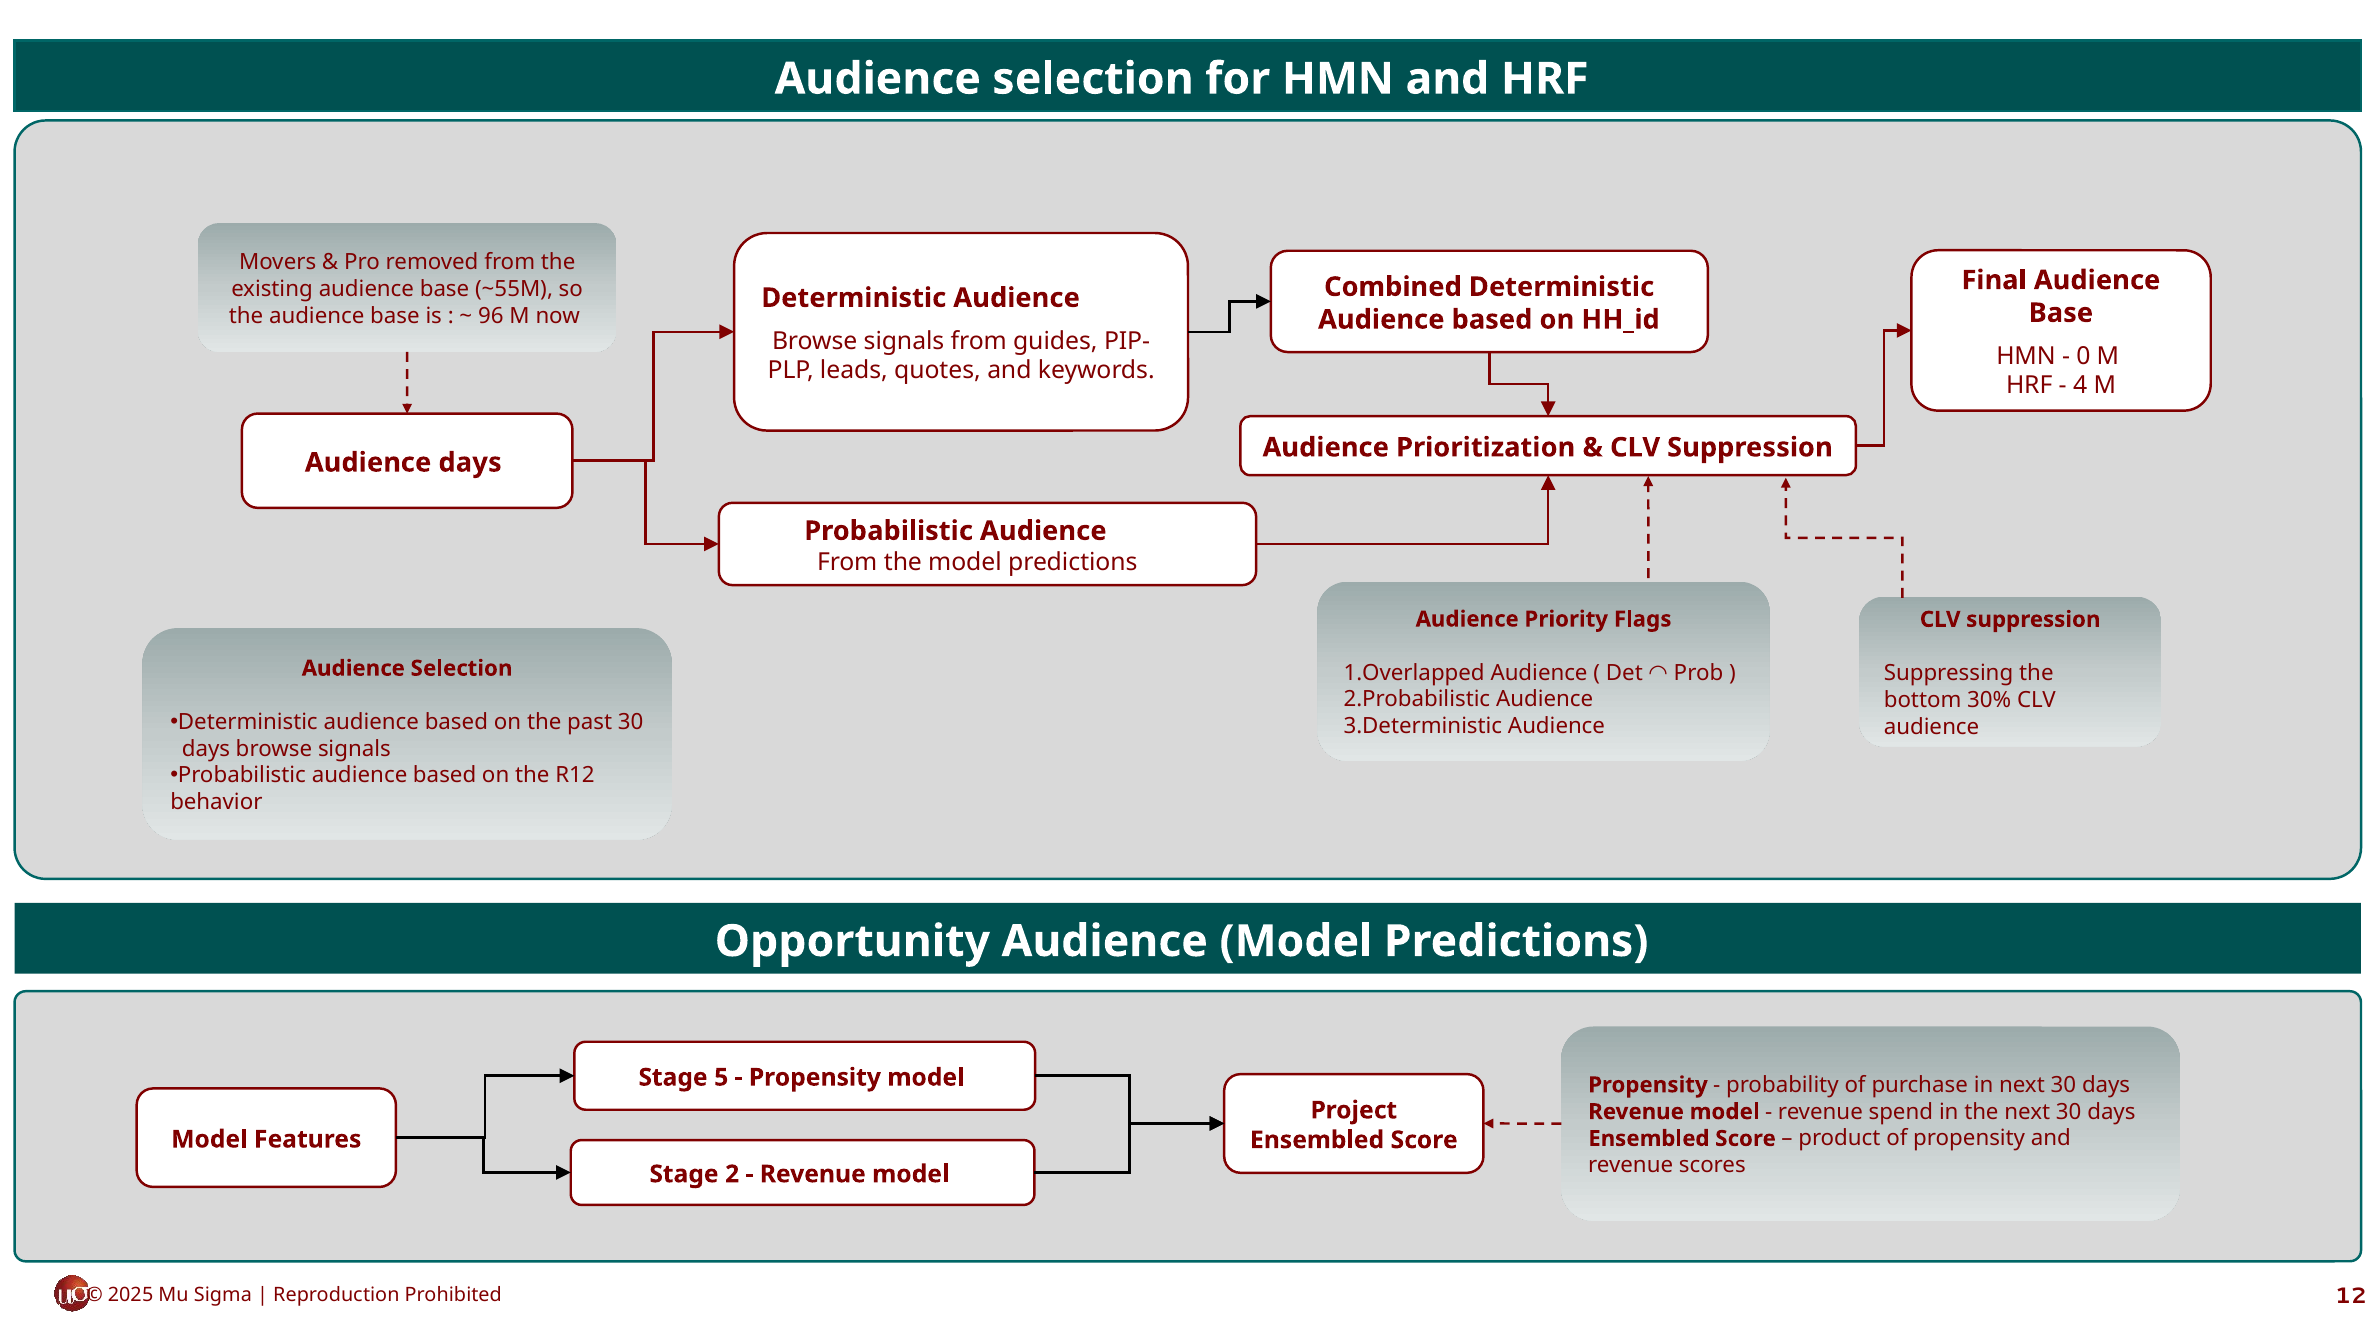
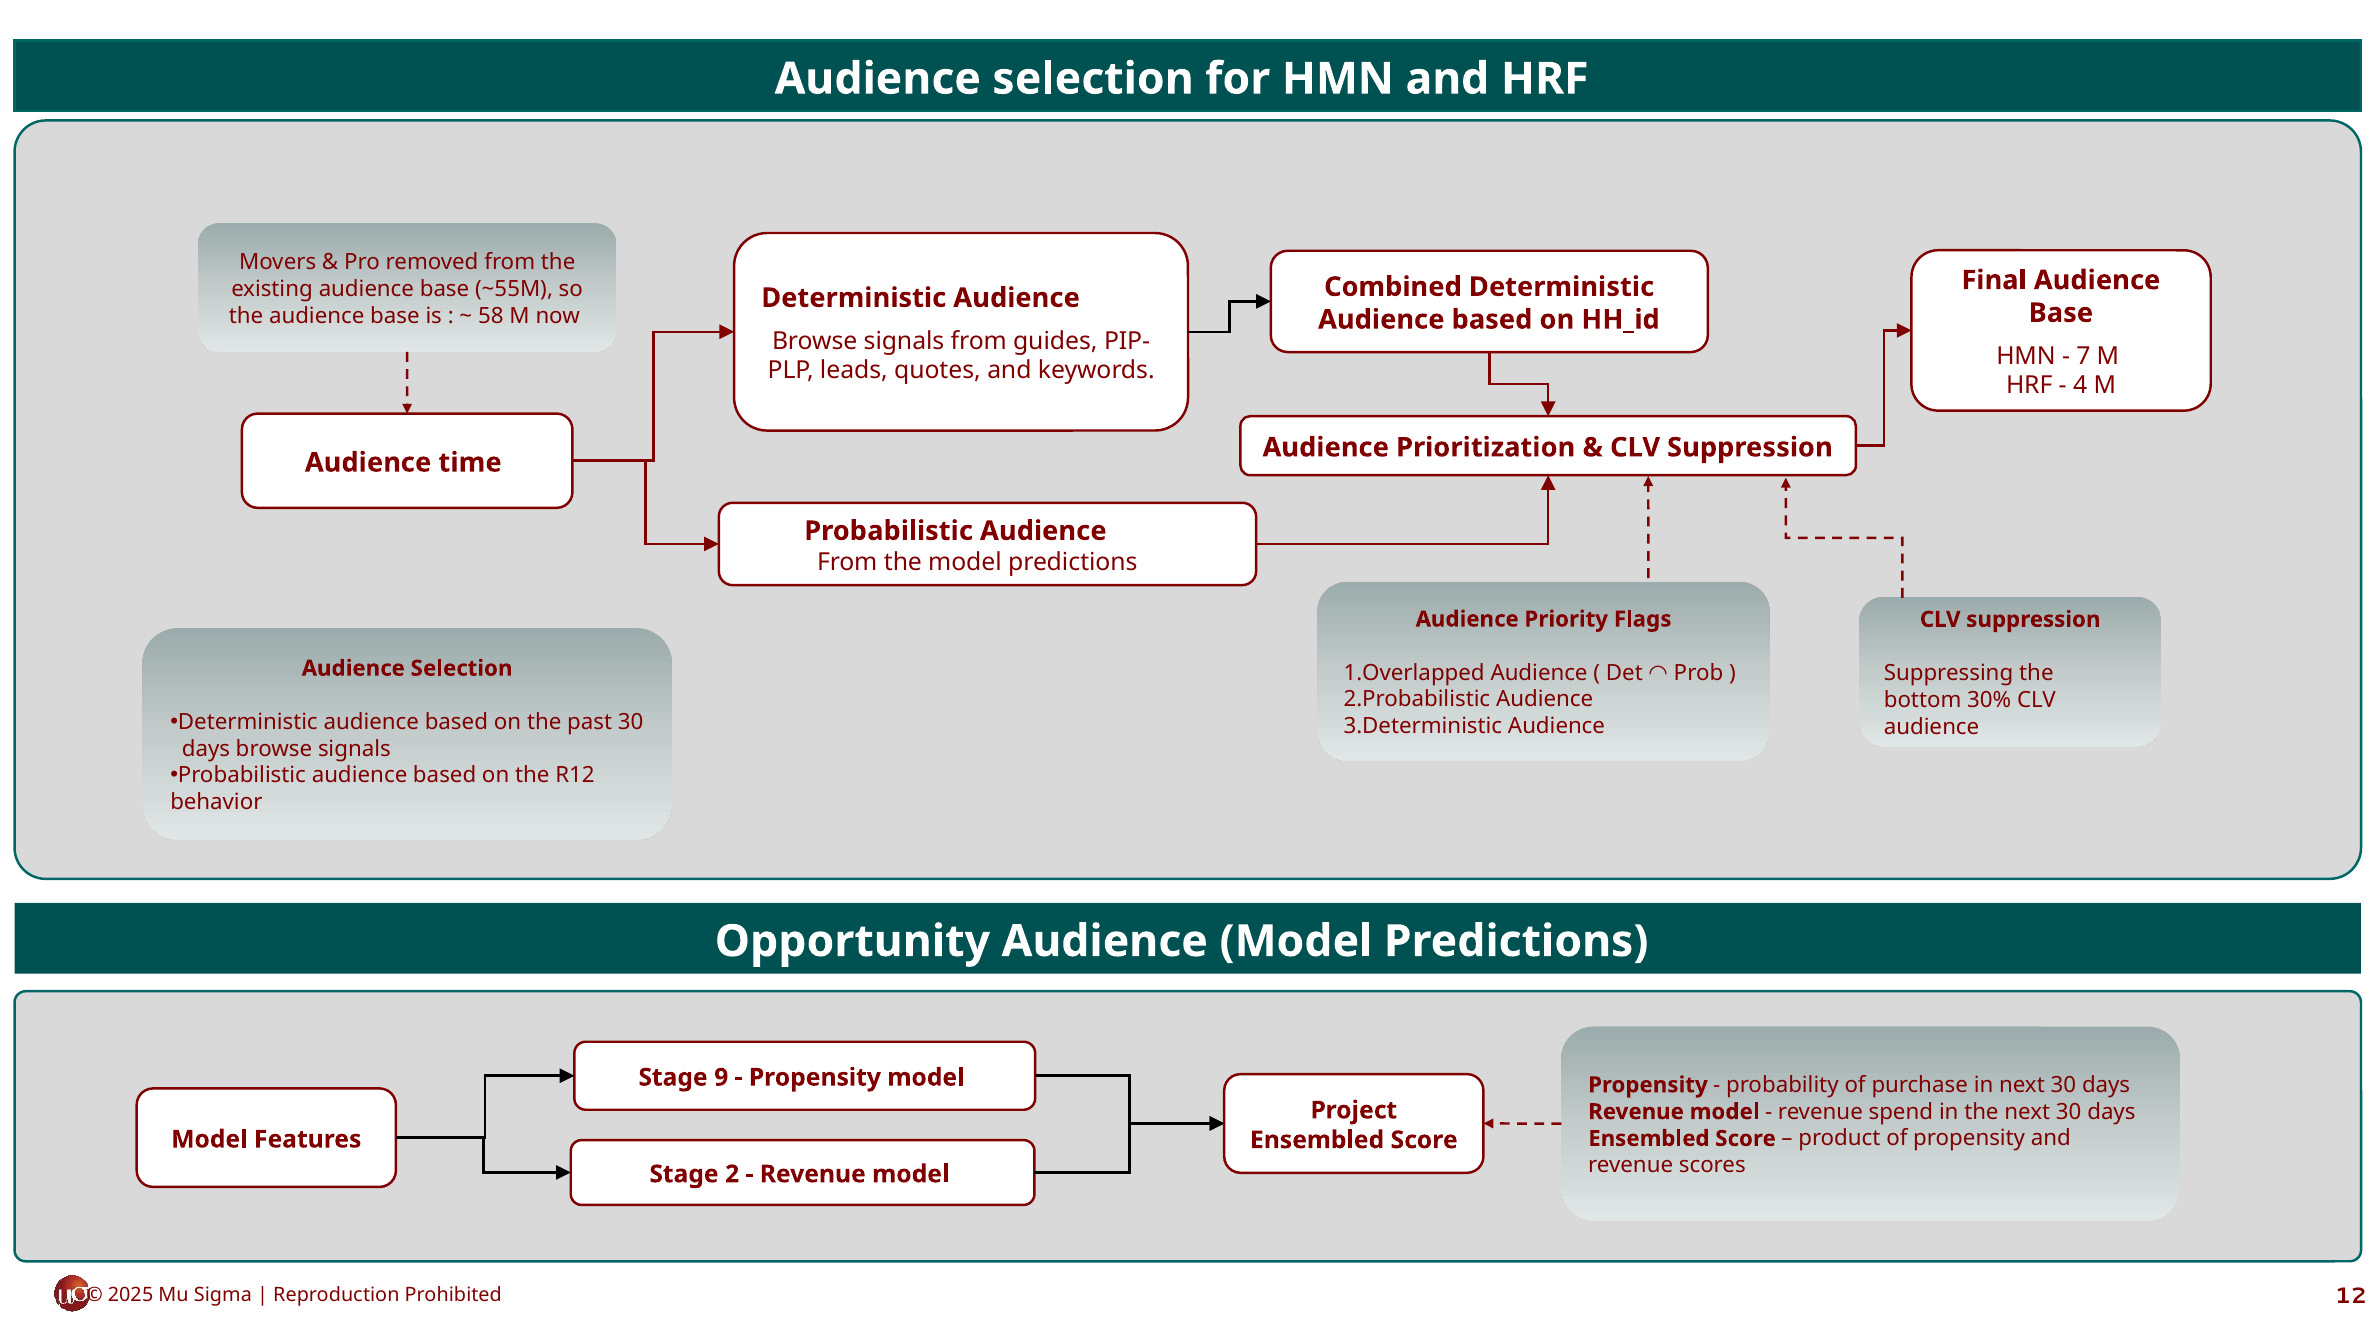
96: 96 -> 58 (491, 316)
0: 0 -> 7 (2083, 356)
Audience days: days -> time (470, 463)
5: 5 -> 9 (721, 1077)
